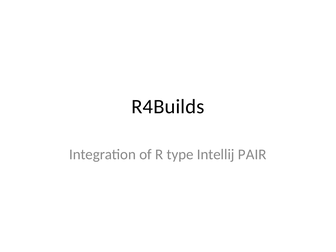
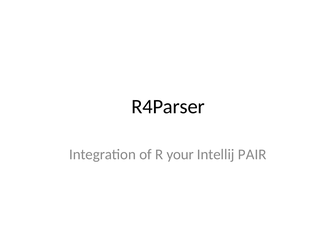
R4Builds: R4Builds -> R4Parser (168, 107)
type: type -> your (180, 154)
